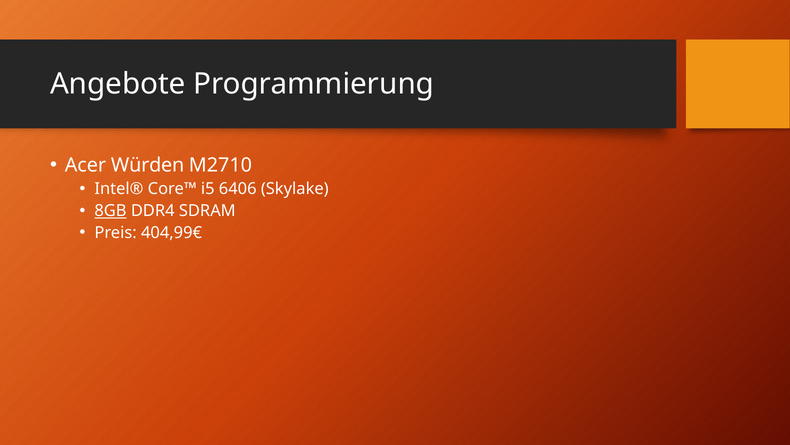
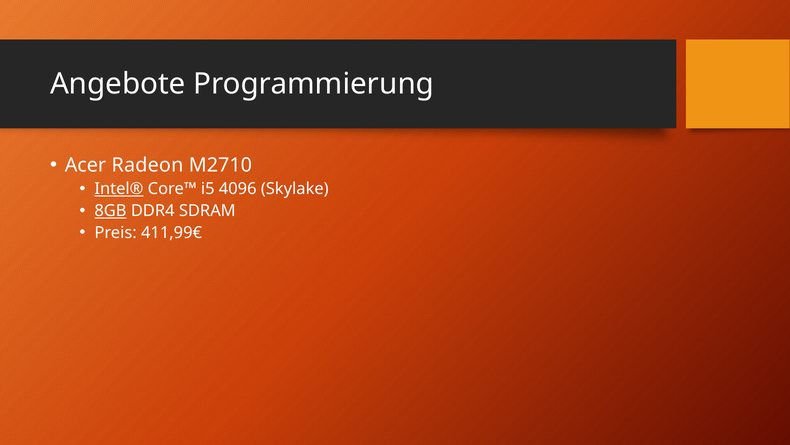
Würden: Würden -> Radeon (147, 165)
Intel® underline: none -> present (119, 189)
6406: 6406 -> 4096 (238, 189)
404,99€: 404,99€ -> 411,99€ (172, 232)
